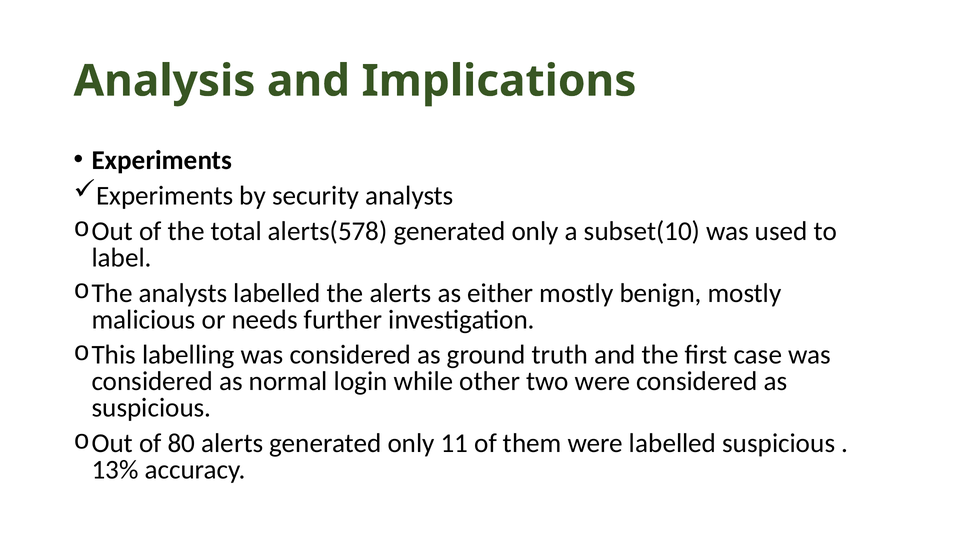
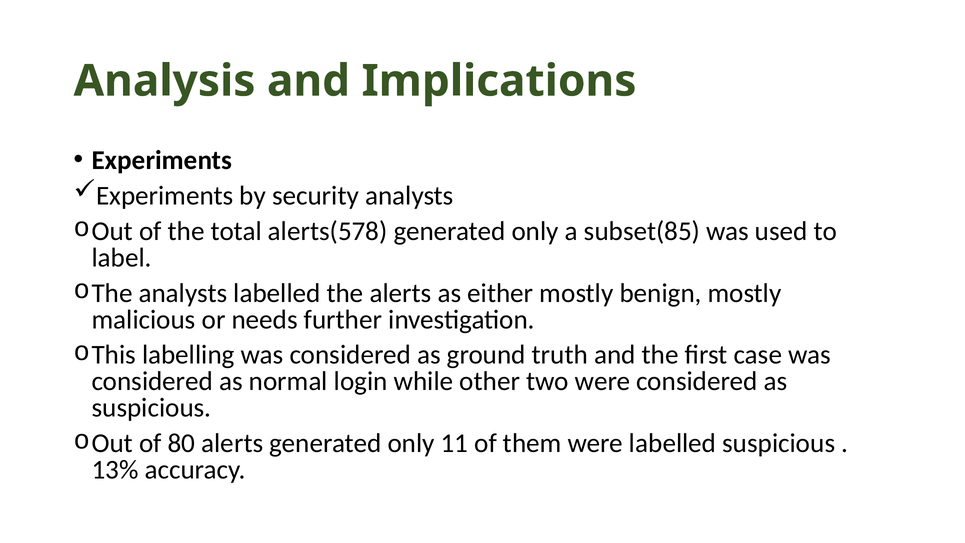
subset(10: subset(10 -> subset(85 (642, 231)
